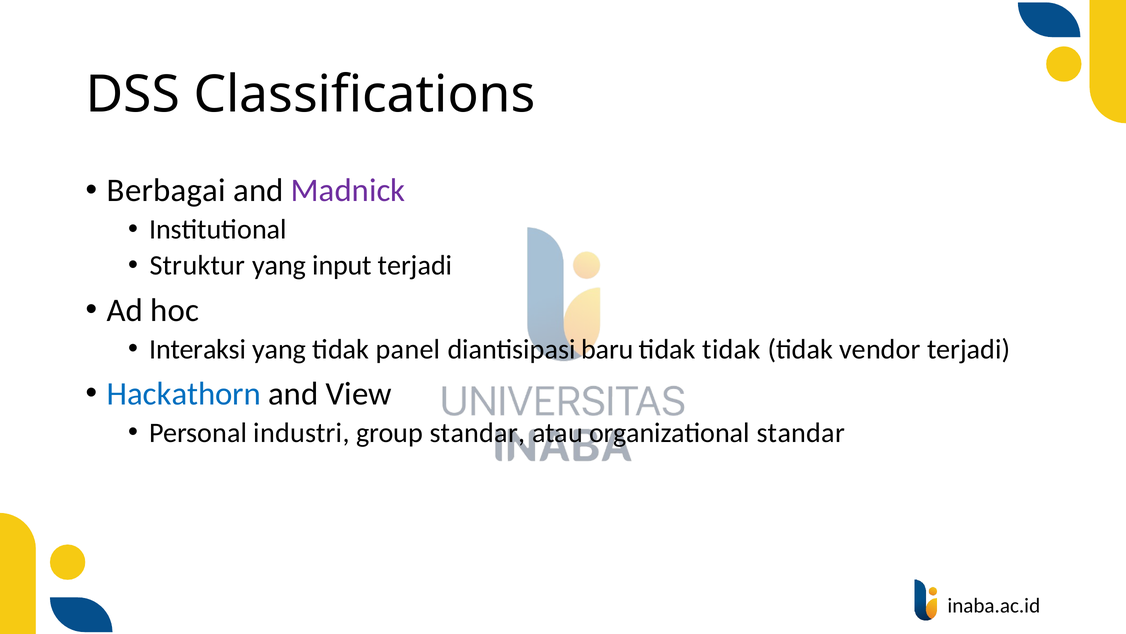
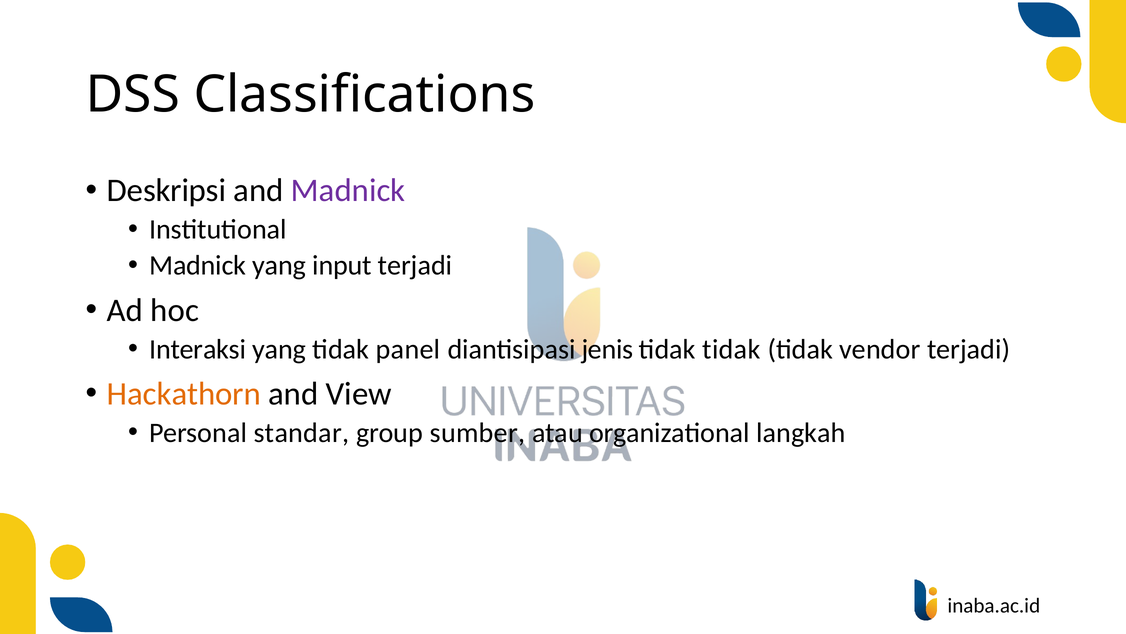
Berbagai: Berbagai -> Deskripsi (167, 190)
Struktur: Struktur -> Madnick (198, 265)
baru: baru -> jenis (607, 349)
Hackathorn colour: blue -> orange (184, 394)
industri: industri -> standar (301, 432)
group standar: standar -> sumber (477, 432)
organizational standar: standar -> langkah (801, 432)
